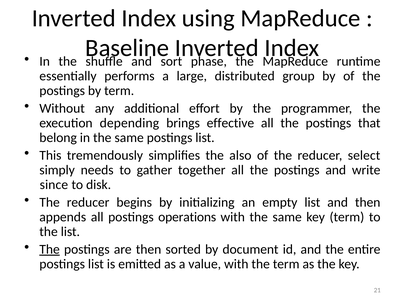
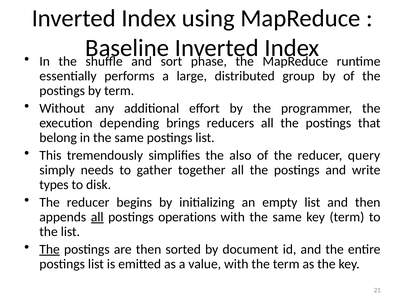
effective: effective -> reducers (230, 123)
select: select -> query (364, 155)
since: since -> types (54, 184)
all underline: none -> present (97, 217)
